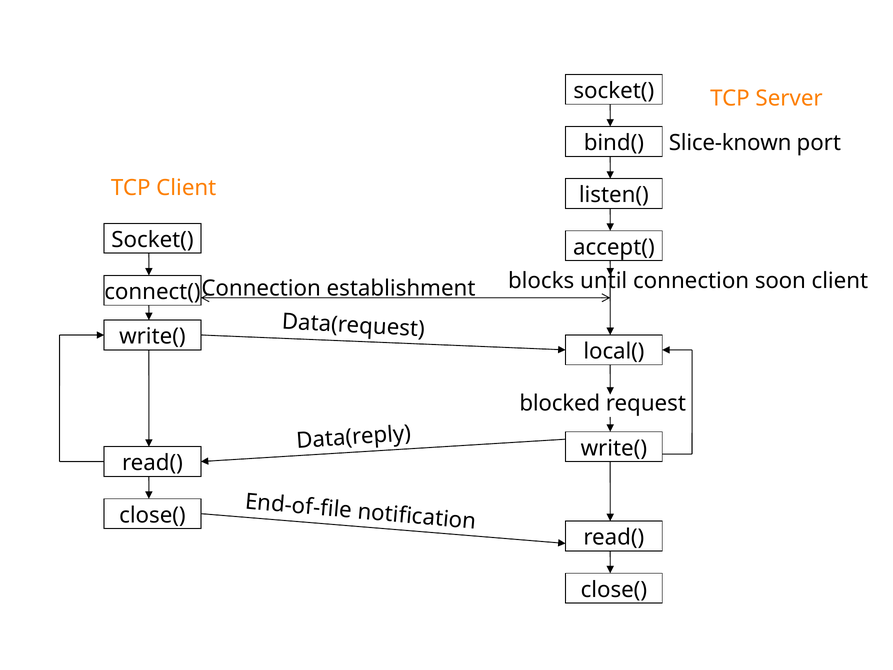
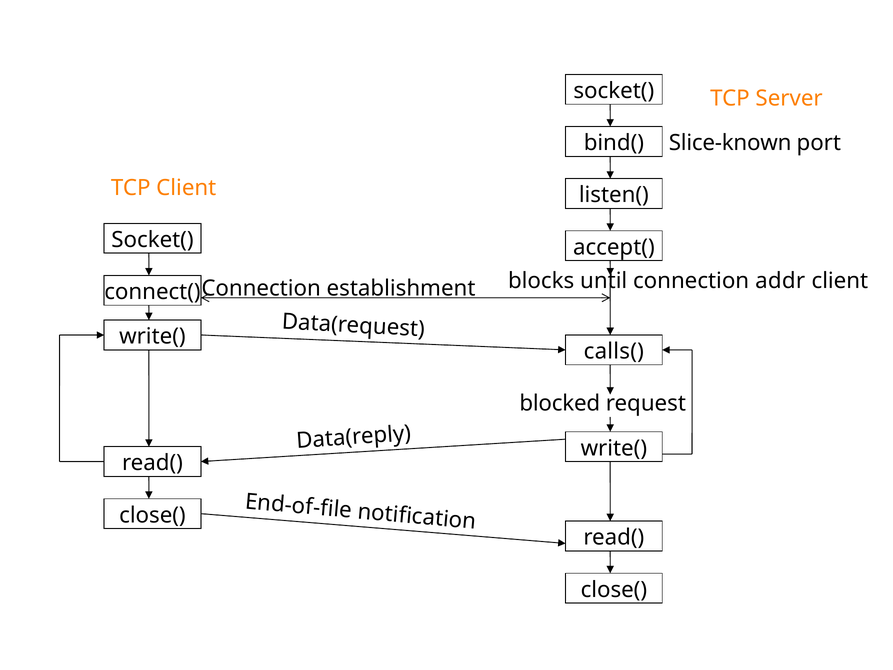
soon: soon -> addr (780, 281)
local(: local( -> calls( (614, 351)
